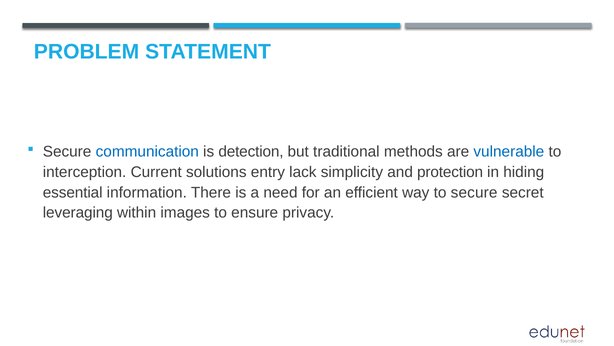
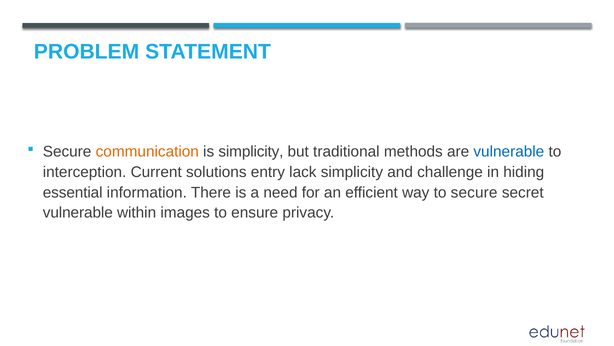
communication colour: blue -> orange (147, 152)
is detection: detection -> simplicity (251, 152)
protection: protection -> challenge (450, 172)
leveraging: leveraging -> vulnerable (78, 212)
